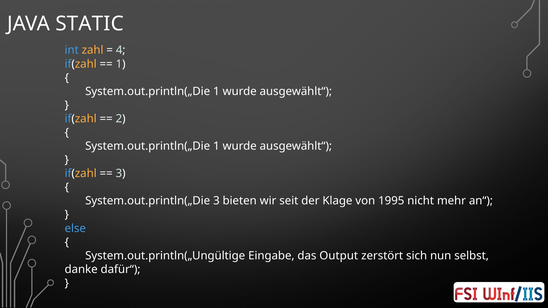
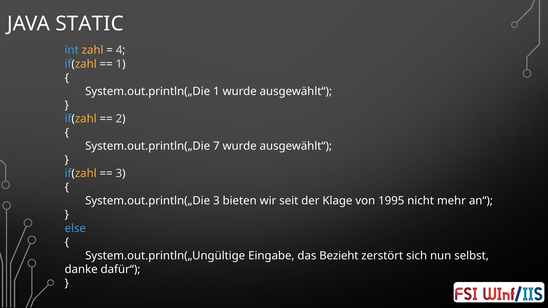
1: 1 -> 7 (216, 146)
Output: Output -> Bezieht (339, 256)
